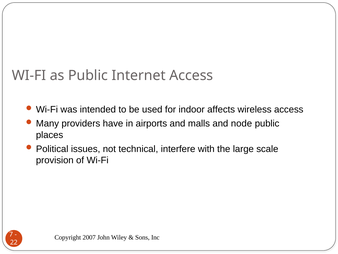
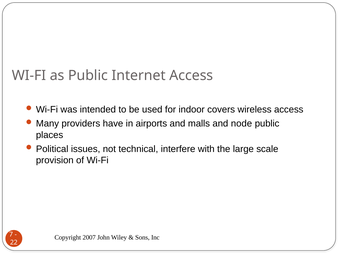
affects: affects -> covers (221, 109)
